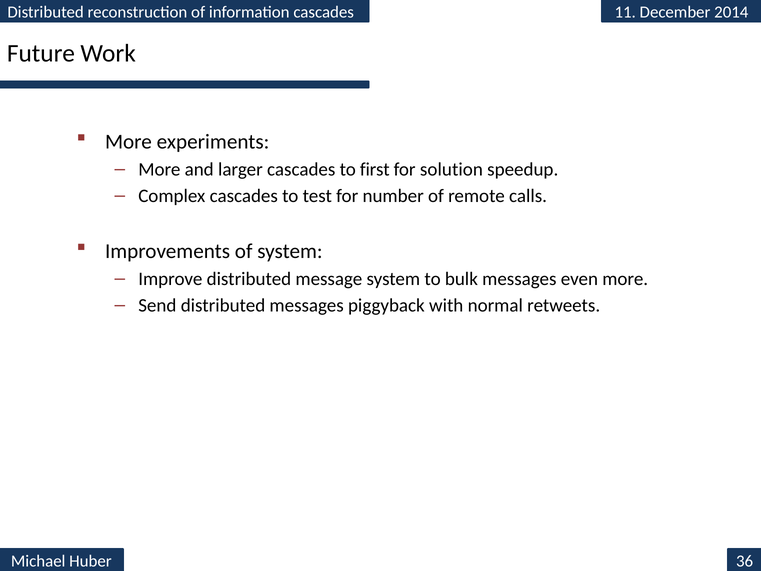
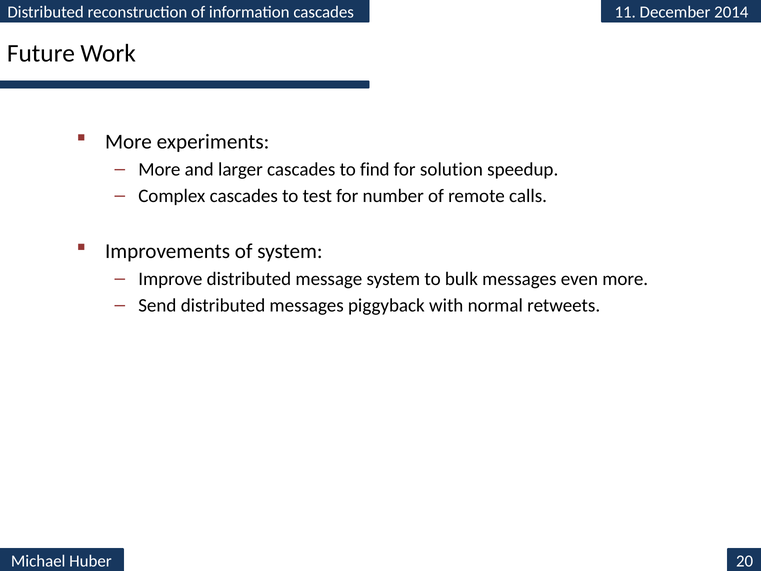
first: first -> find (375, 169)
36: 36 -> 20 (745, 561)
